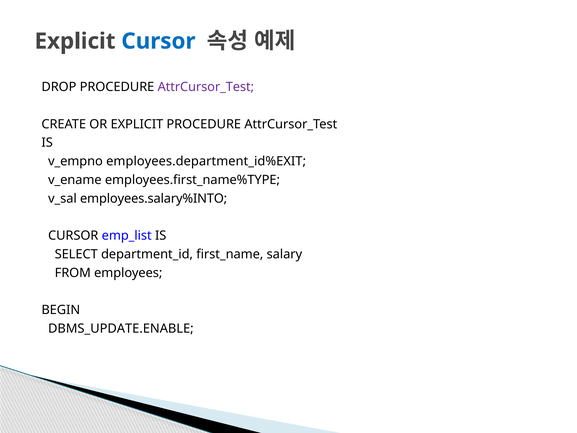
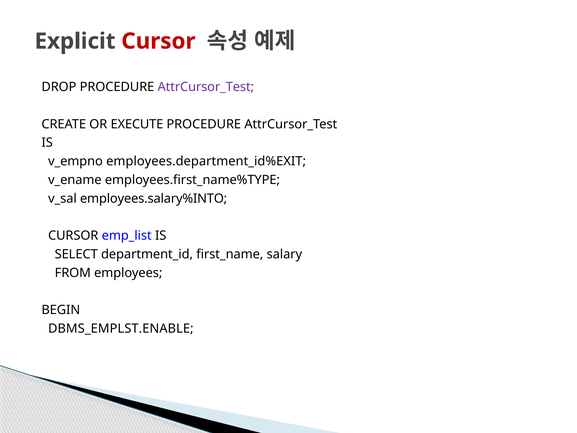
Cursor colour: blue -> red (158, 41)
OR EXPLICIT: EXPLICIT -> EXECUTE (137, 124)
DBMS_UPDATE.ENABLE: DBMS_UPDATE.ENABLE -> DBMS_EMPLST.ENABLE (121, 329)
